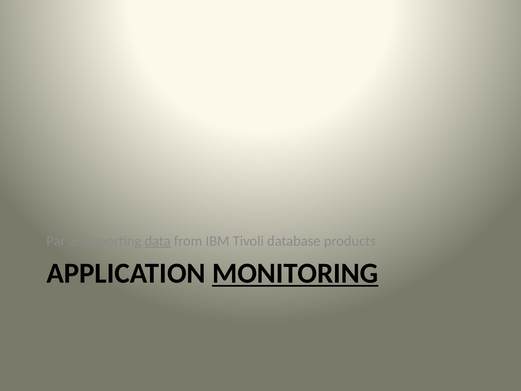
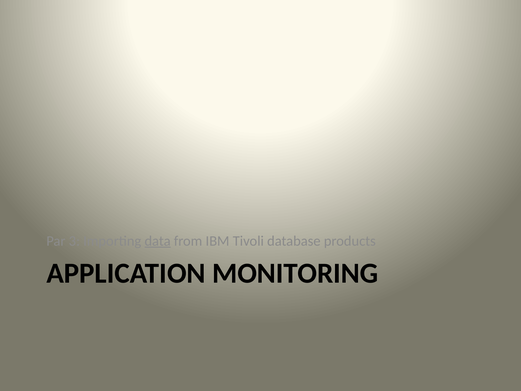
MONITORING underline: present -> none (295, 273)
